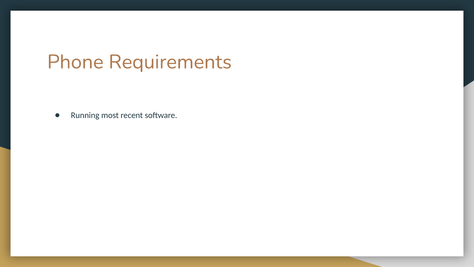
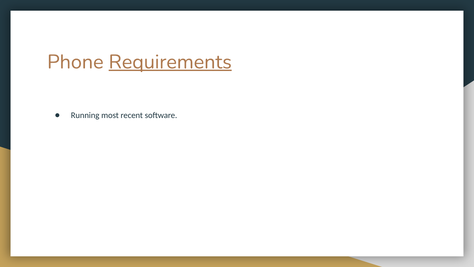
Requirements underline: none -> present (170, 62)
